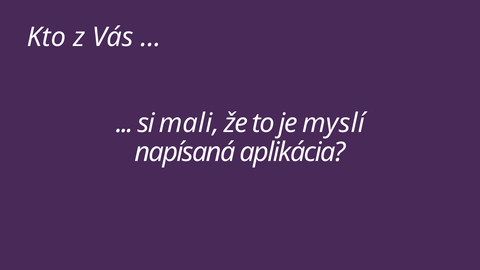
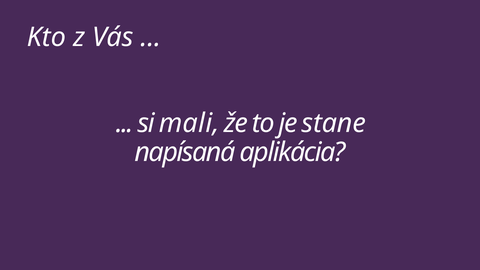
myslí: myslí -> stane (334, 123)
